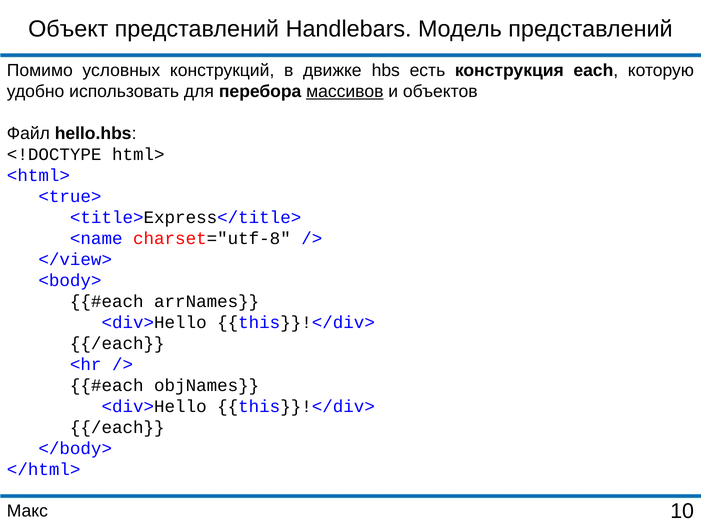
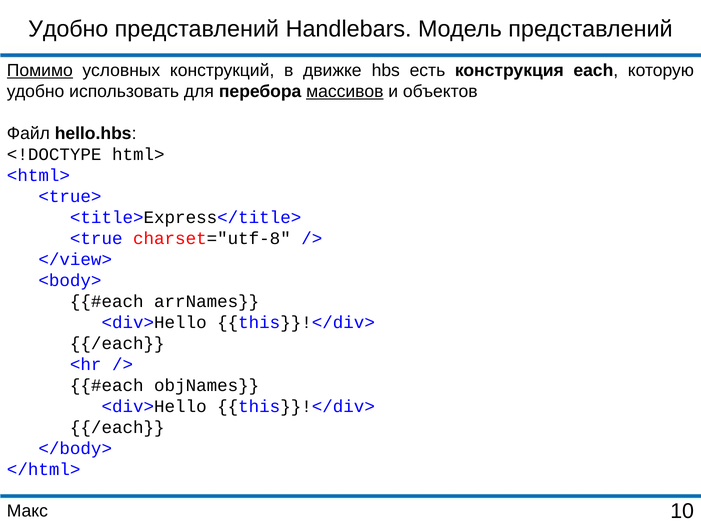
Объект: Объект -> Удобно (68, 29)
Помимо underline: none -> present (40, 70)
<name: <name -> <true (96, 239)
